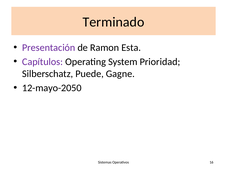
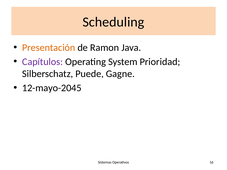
Terminado: Terminado -> Scheduling (113, 22)
Presentación colour: purple -> orange (49, 48)
Esta: Esta -> Java (131, 48)
12-mayo-2050: 12-mayo-2050 -> 12-mayo-2045 (52, 88)
